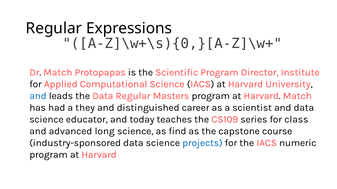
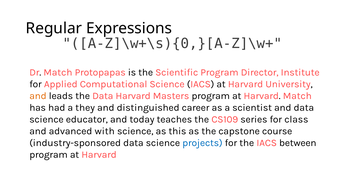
and colour: blue -> orange (38, 96)
Data Regular: Regular -> Harvard (133, 96)
long: long -> with (105, 132)
find: find -> this (177, 132)
numeric: numeric -> between (298, 143)
